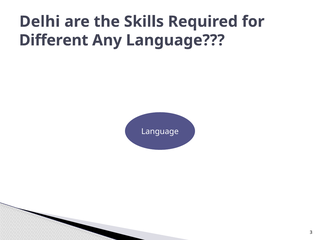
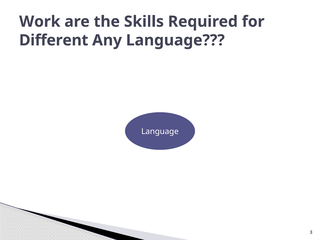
Delhi: Delhi -> Work (40, 22)
